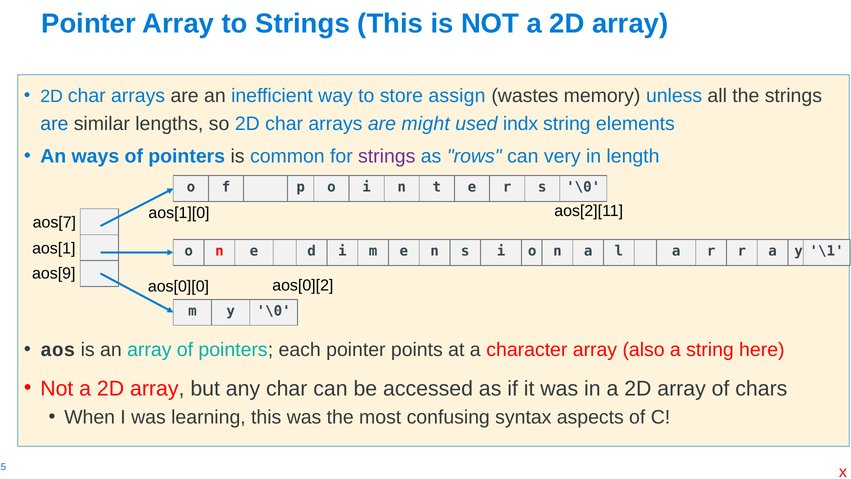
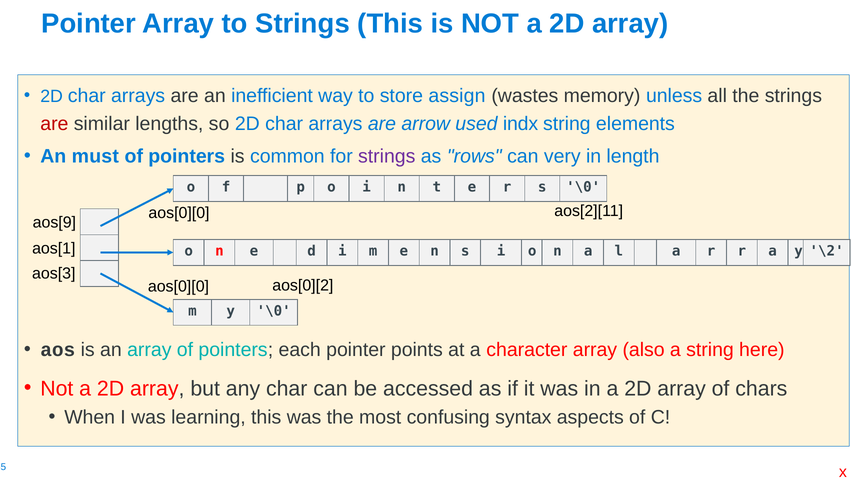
are colour: blue -> red (54, 124)
might: might -> arrow (426, 124)
ways: ways -> must (95, 156)
aos[1][0: aos[1][0 -> aos[0][0 (179, 213)
aos[7: aos[7 -> aos[9 (54, 222)
\1: \1 -> \2 (827, 251)
aos[9: aos[9 -> aos[3 (54, 273)
